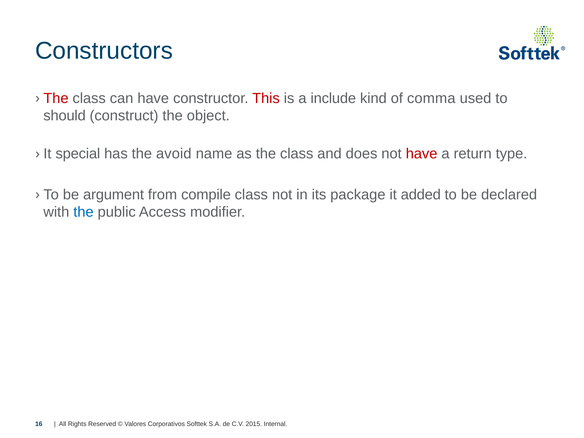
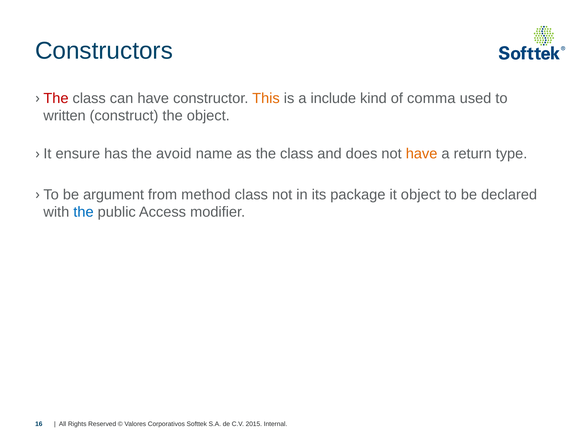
This colour: red -> orange (266, 98)
should: should -> written (65, 116)
special: special -> ensure (78, 154)
have colour: red -> orange (422, 154)
compile: compile -> method (206, 195)
it added: added -> object (421, 195)
